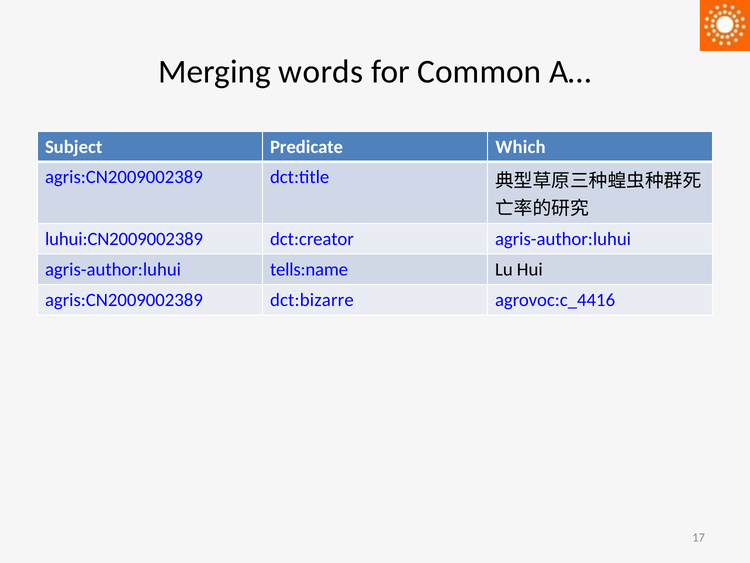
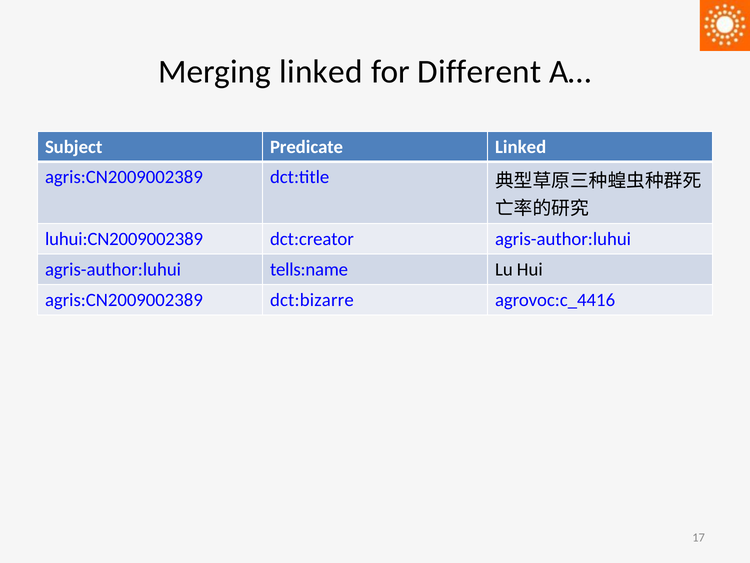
Merging words: words -> linked (321, 72)
Common: Common -> Different (479, 72)
Predicate Which: Which -> Linked (521, 147)
